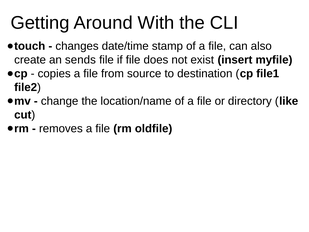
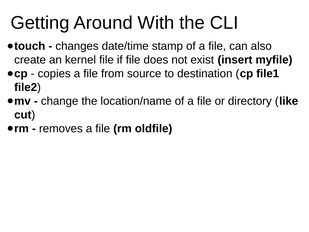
sends: sends -> kernel (80, 60)
